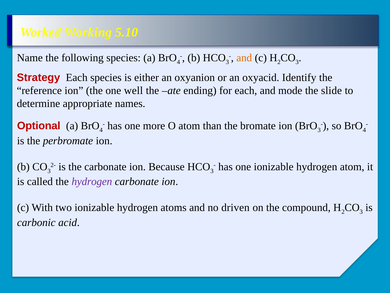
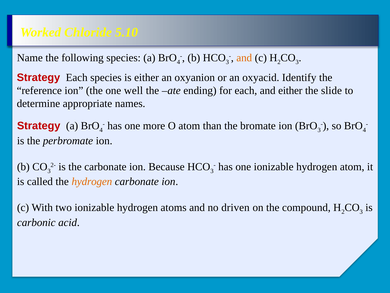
Working: Working -> Chloride (88, 32)
and mode: mode -> either (290, 90)
Optional: Optional -> Strategy (39, 126)
hydrogen colour: purple -> orange (92, 181)
